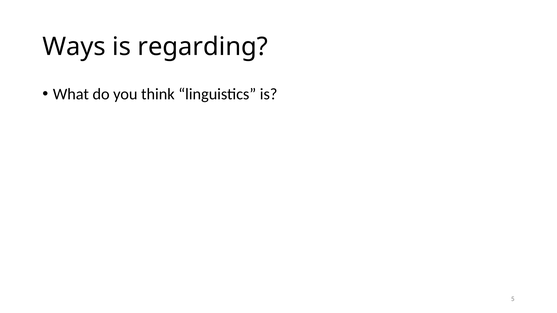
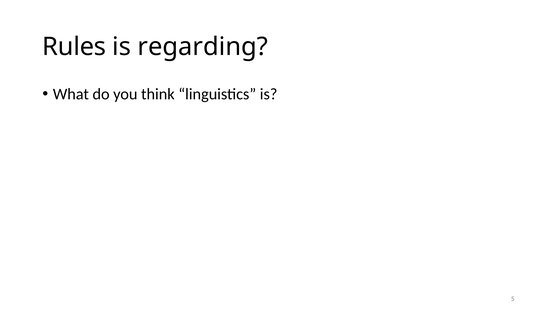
Ways: Ways -> Rules (74, 47)
